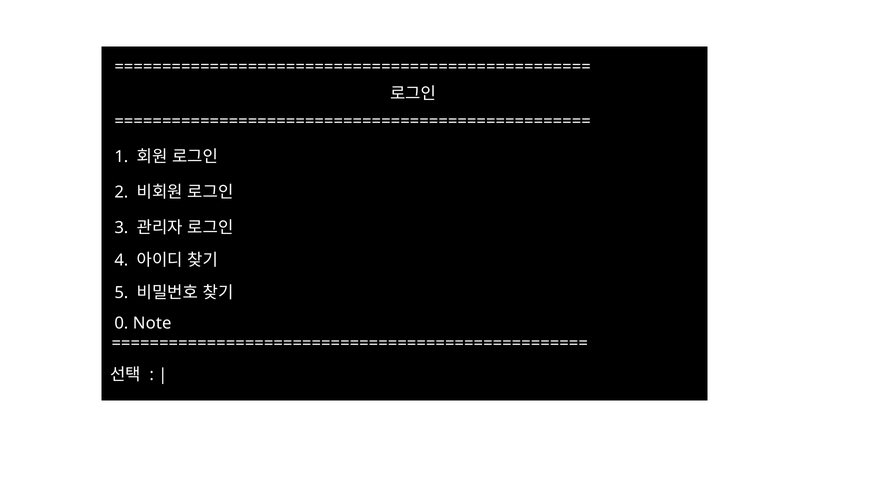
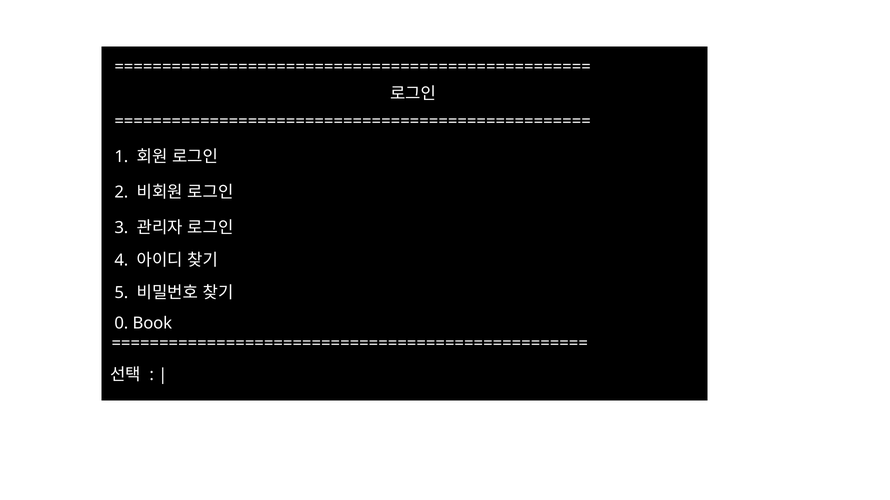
Note: Note -> Book (152, 324)
